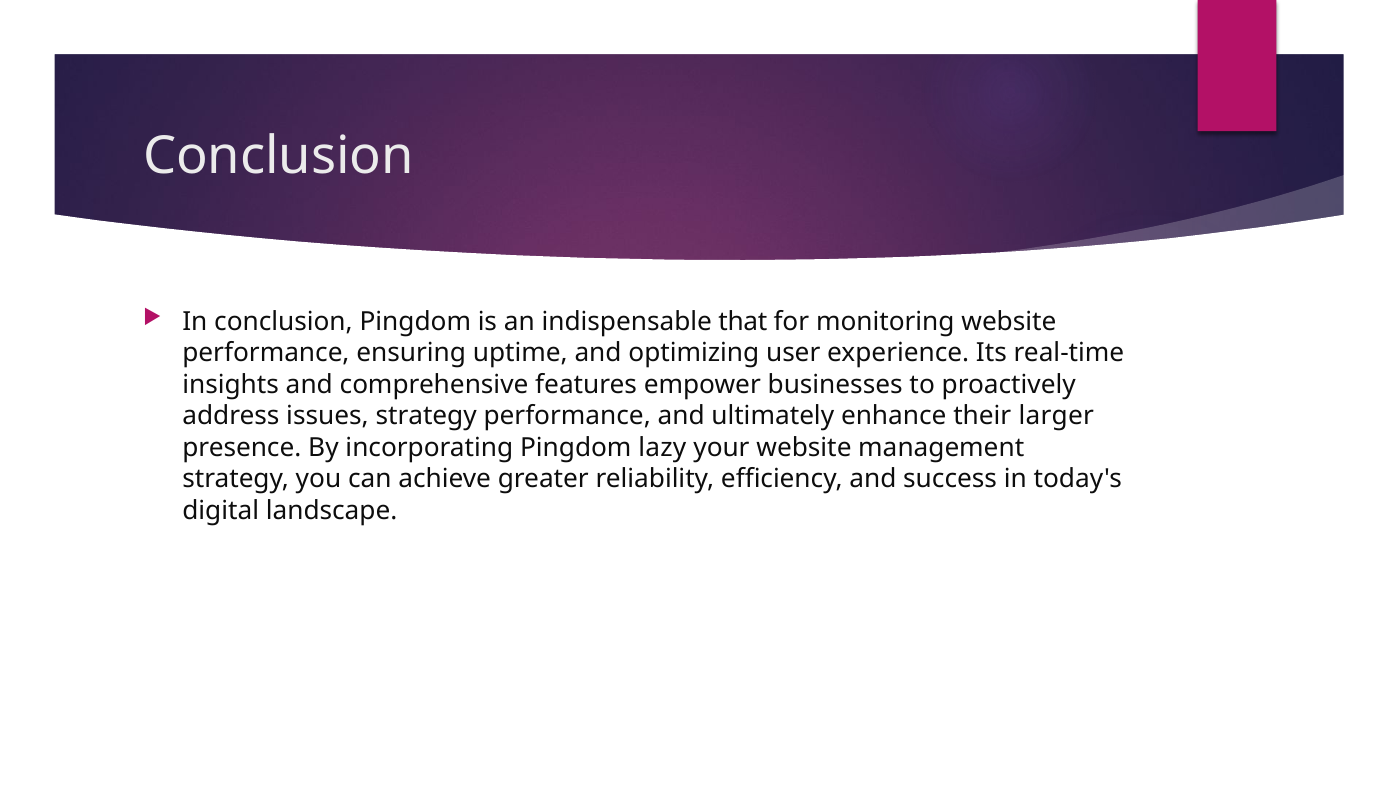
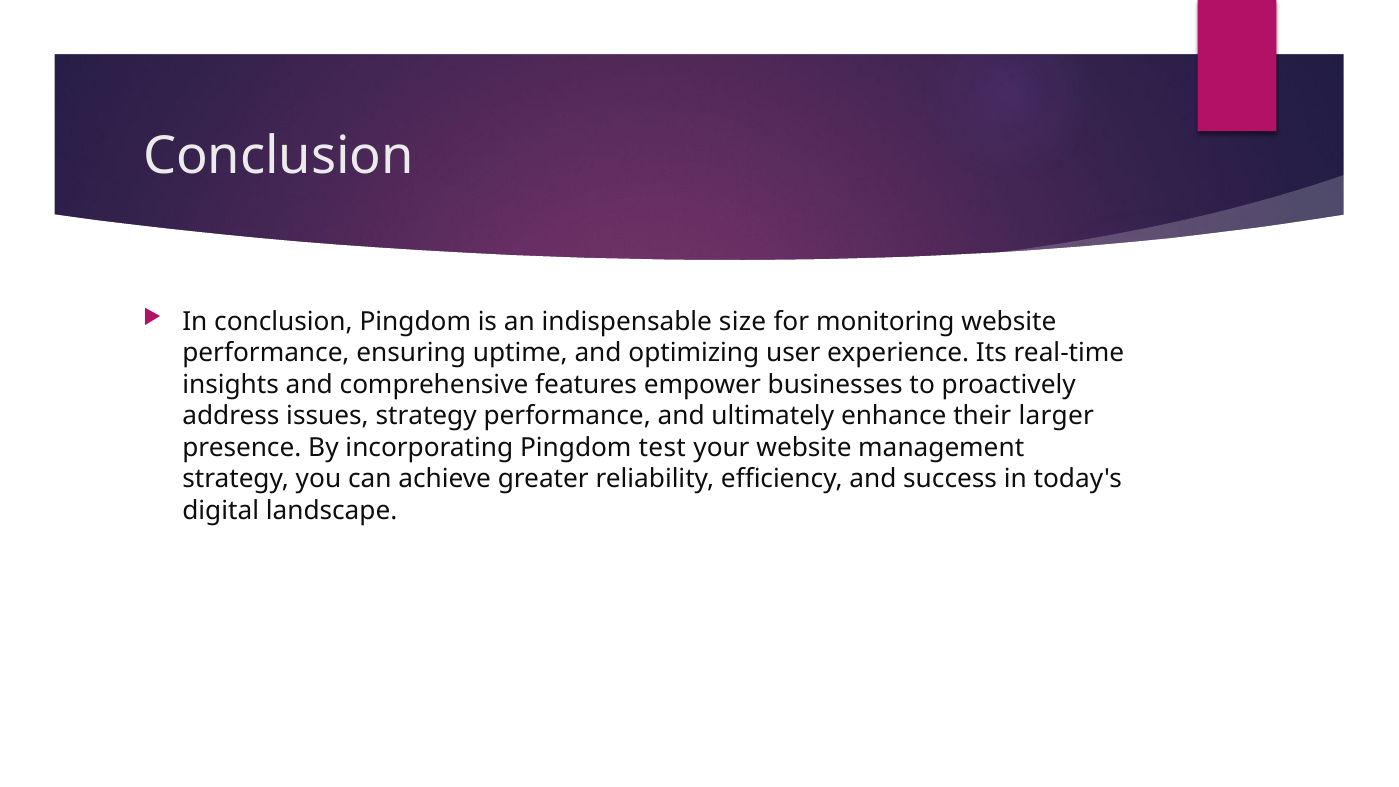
that: that -> size (743, 322)
lazy: lazy -> test (662, 447)
